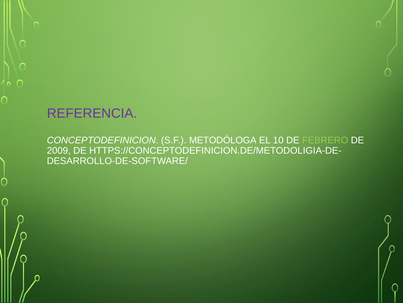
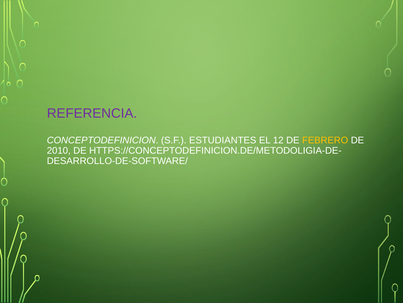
METODÓLOGA: METODÓLOGA -> ESTUDIANTES (223, 140)
10: 10 -> 12 (278, 140)
FEBRERO colour: light green -> yellow (325, 140)
2009: 2009 -> 2010 (59, 150)
